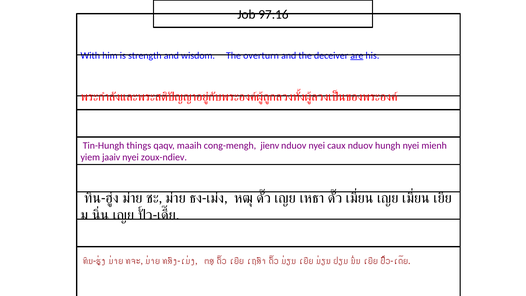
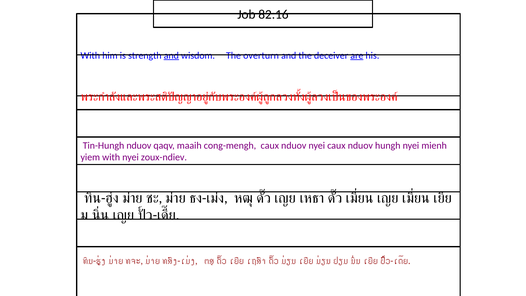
97:16: 97:16 -> 82:16 (273, 15)
and underline: none -> present (171, 55)
Tin-Hungh things: things -> nduov (139, 145)
cong-mengh jienv: jienv -> caux (270, 145)
yiem jaaiv: jaaiv -> with (111, 157)
